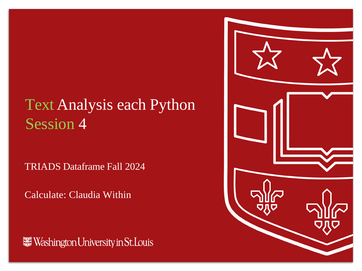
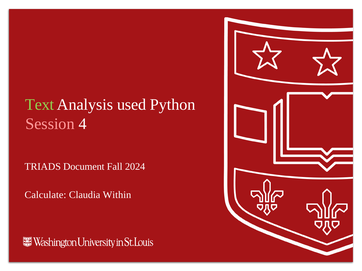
each: each -> used (132, 105)
Session colour: light green -> pink (50, 124)
Dataframe: Dataframe -> Document (84, 167)
